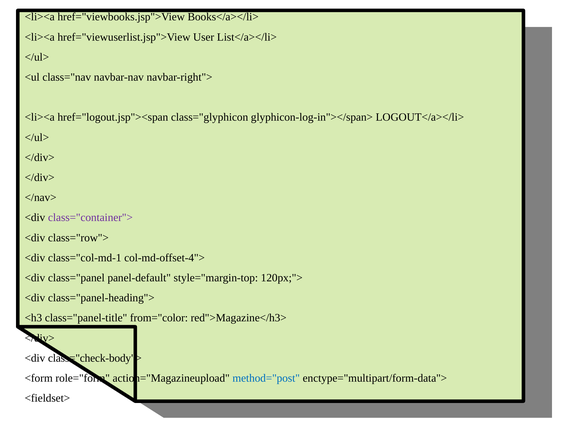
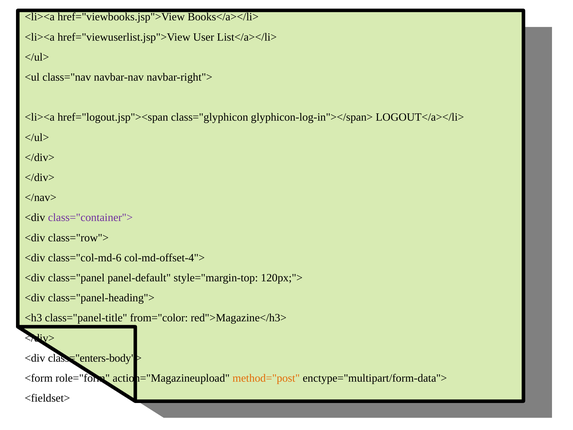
class="col-md-1: class="col-md-1 -> class="col-md-6 (85, 258)
class="check-body">: class="check-body"> -> class="enters-body"> (95, 358)
method="post colour: blue -> orange (266, 378)
